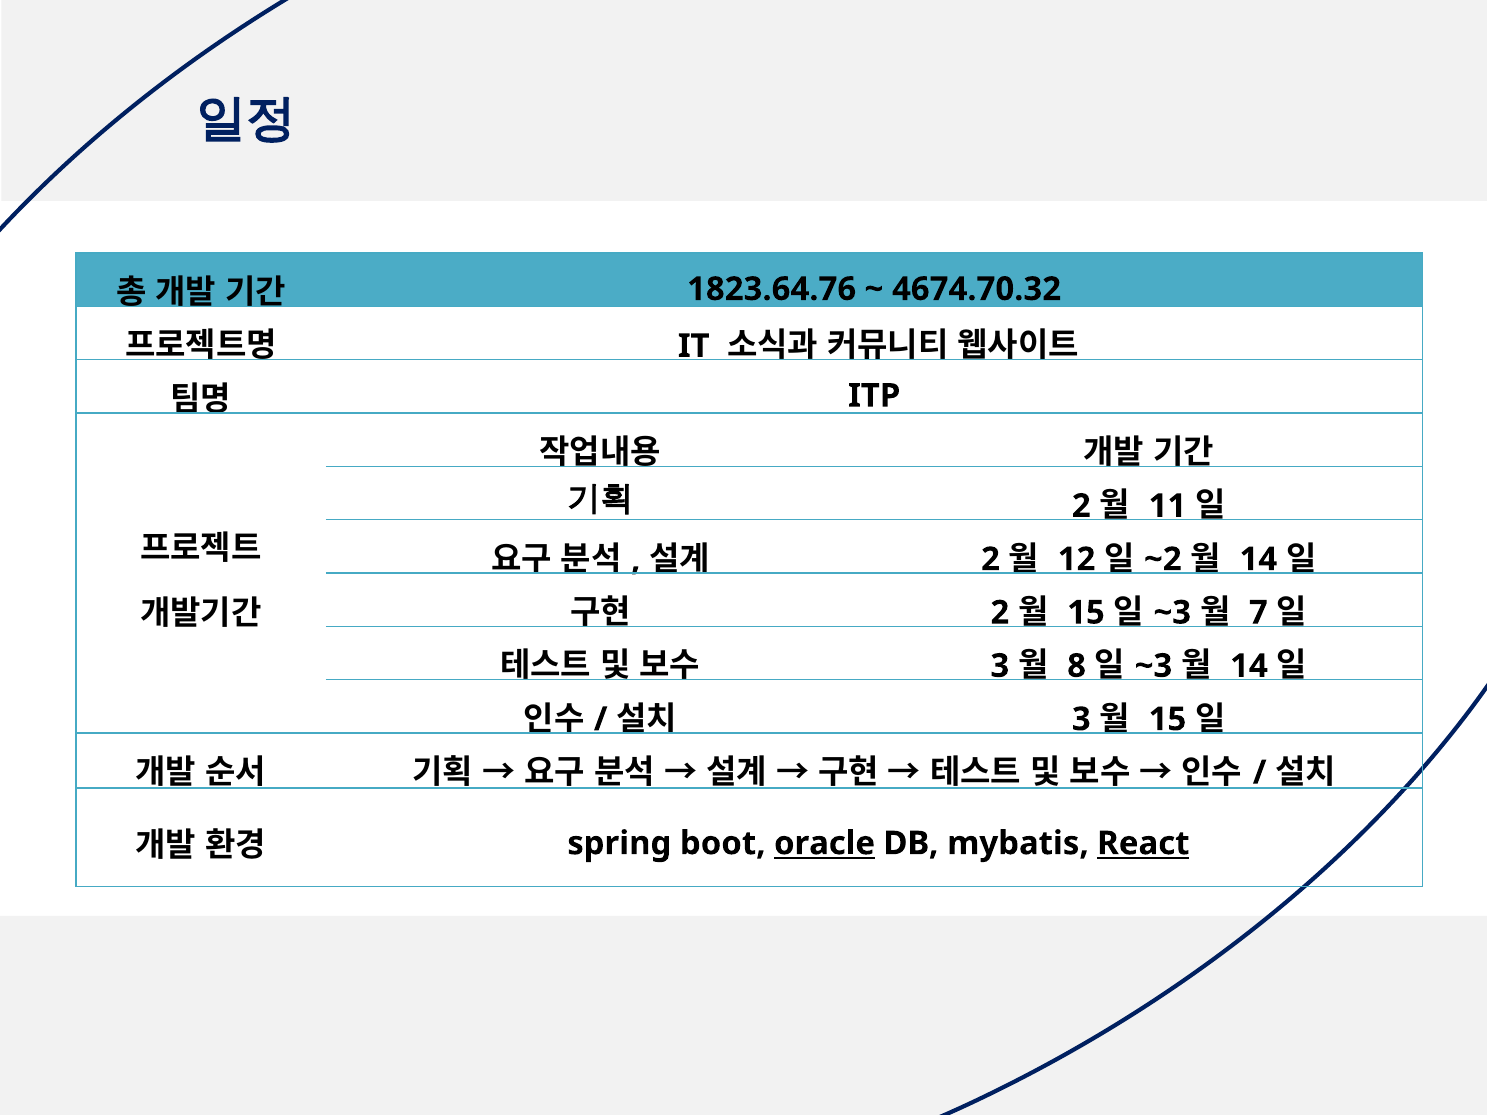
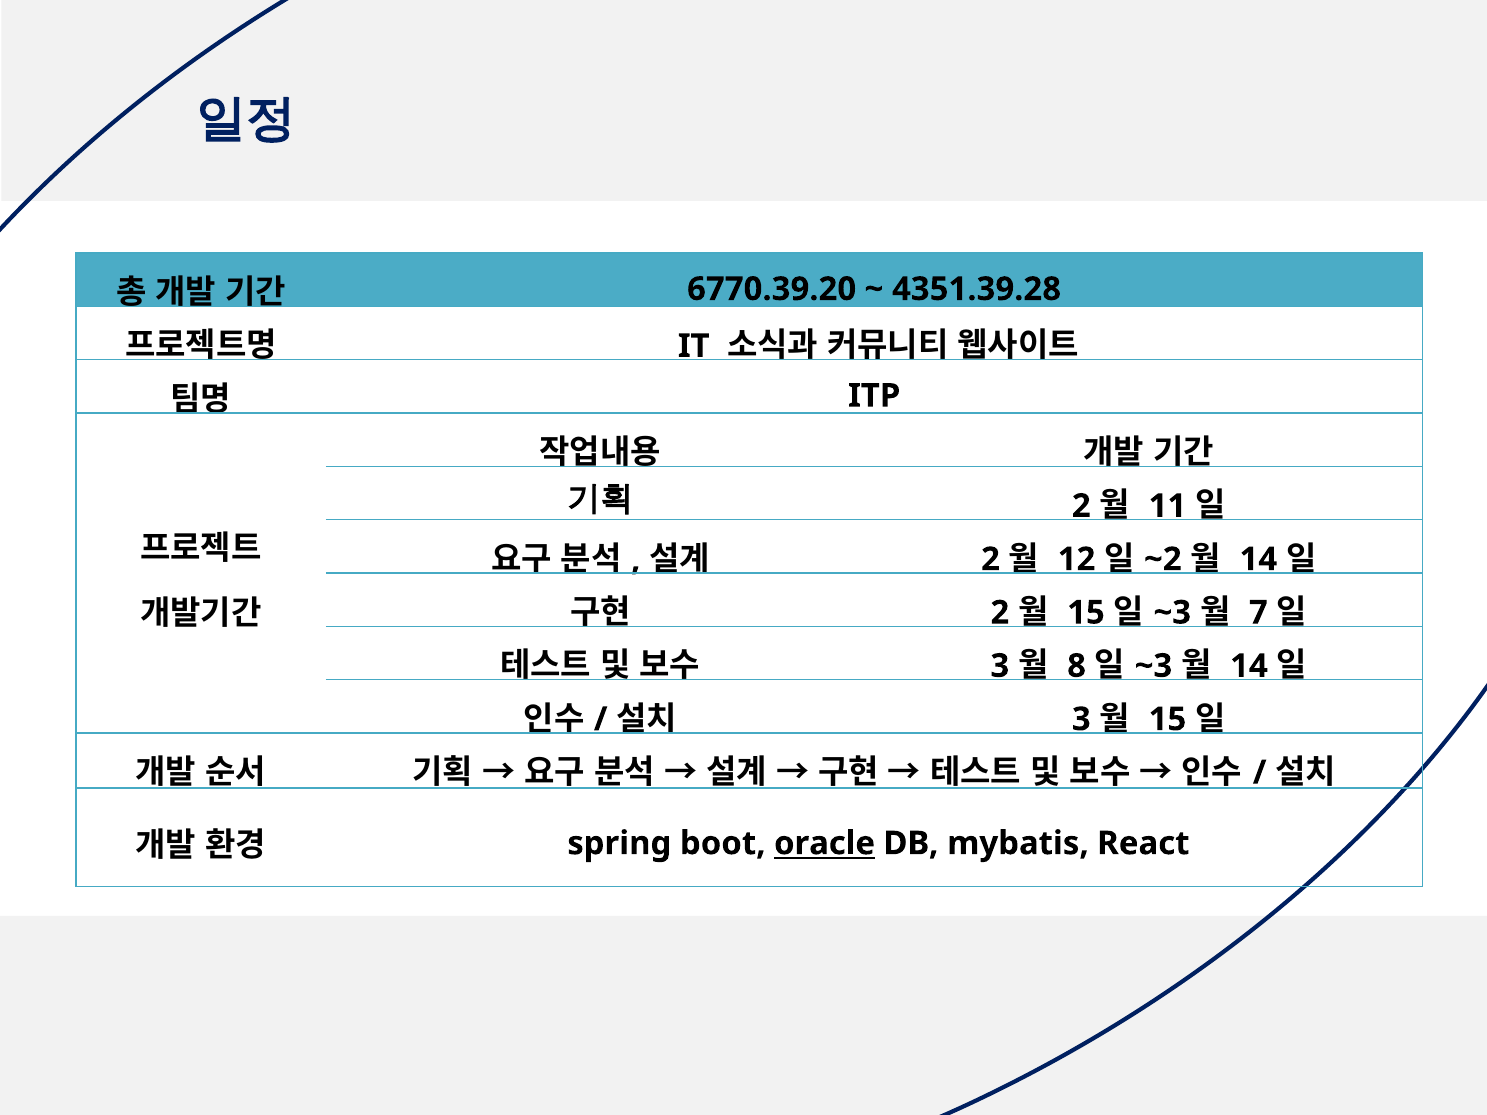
1823.64.76: 1823.64.76 -> 6770.39.20 (772, 289)
4674.70.32: 4674.70.32 -> 4351.39.28 (977, 289)
React underline: present -> none (1143, 844)
